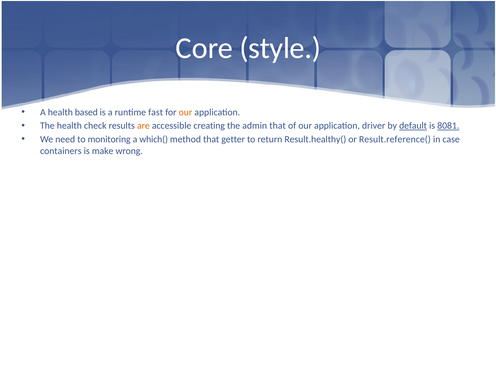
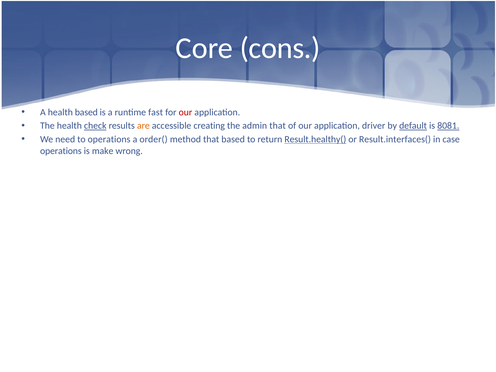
style: style -> cons (280, 48)
our colour: orange -> red (185, 112)
check underline: none -> present (95, 126)
to monitoring: monitoring -> operations (109, 139)
which(: which( -> order( (154, 139)
that getter: getter -> based (233, 139)
Result.healthy( underline: none -> present (315, 139)
Result.reference(: Result.reference( -> Result.interfaces( (395, 139)
containers: containers -> operations (61, 151)
